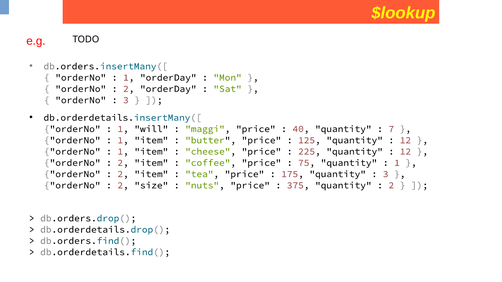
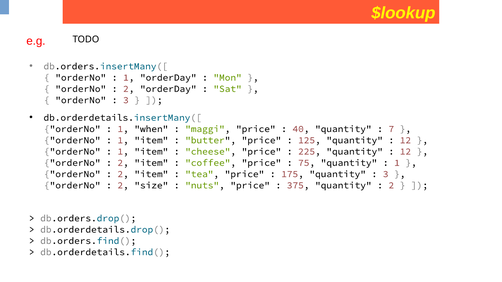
will: will -> when (151, 129)
